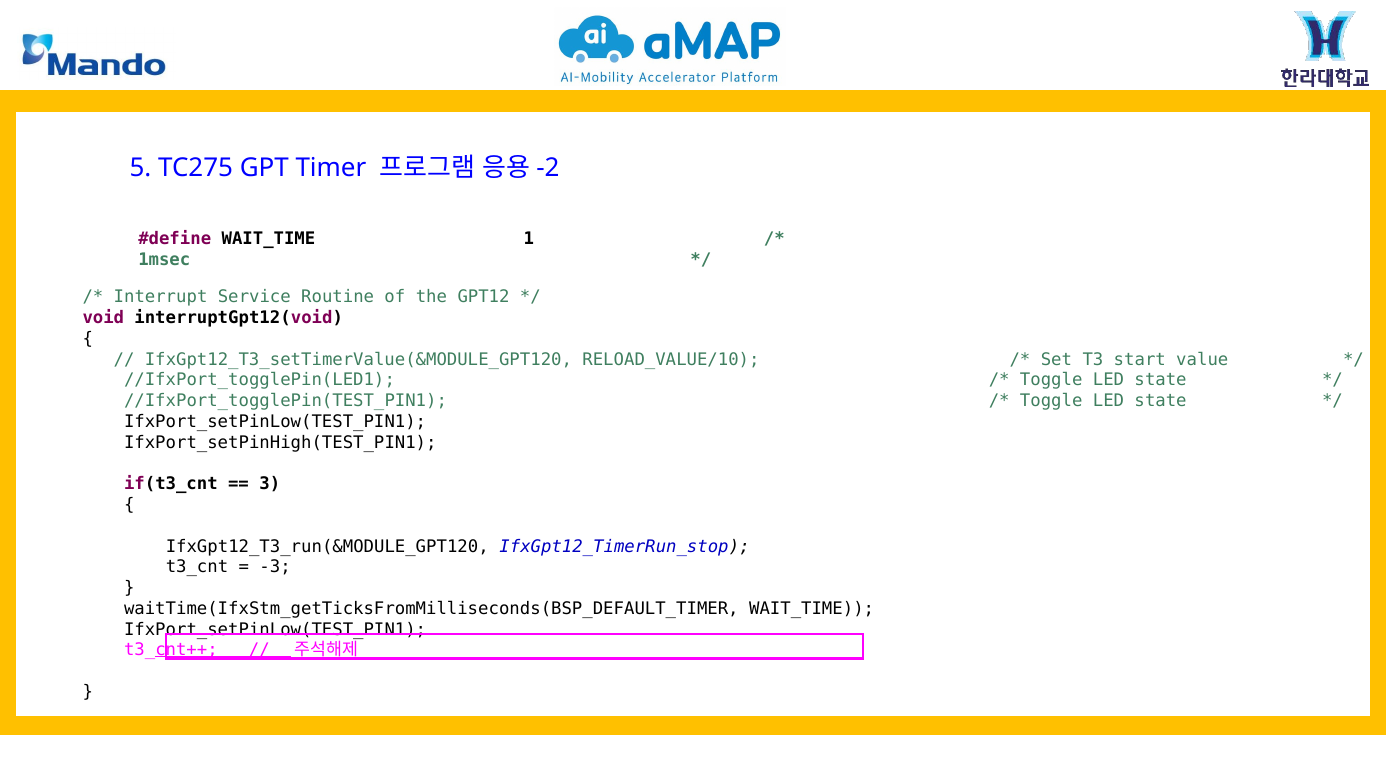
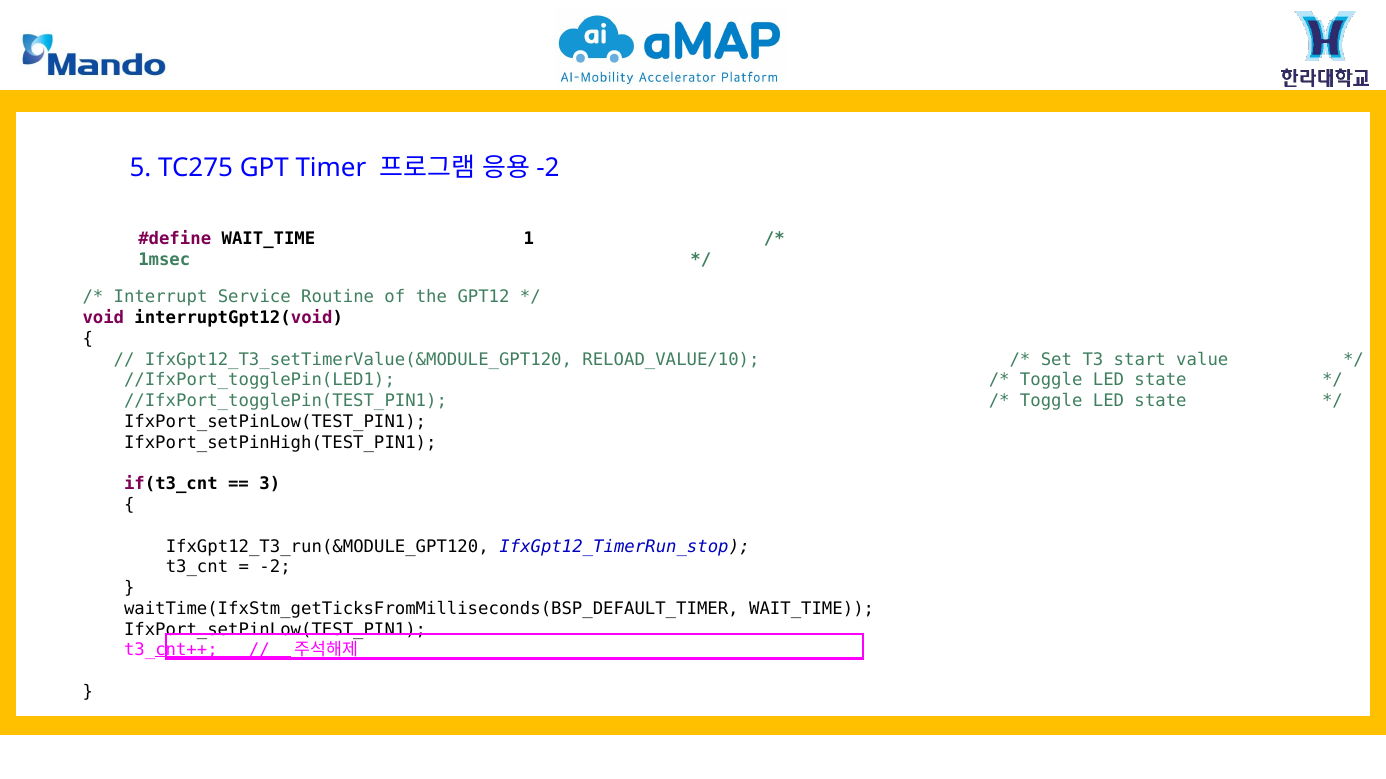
-3: -3 -> -2 (275, 568)
